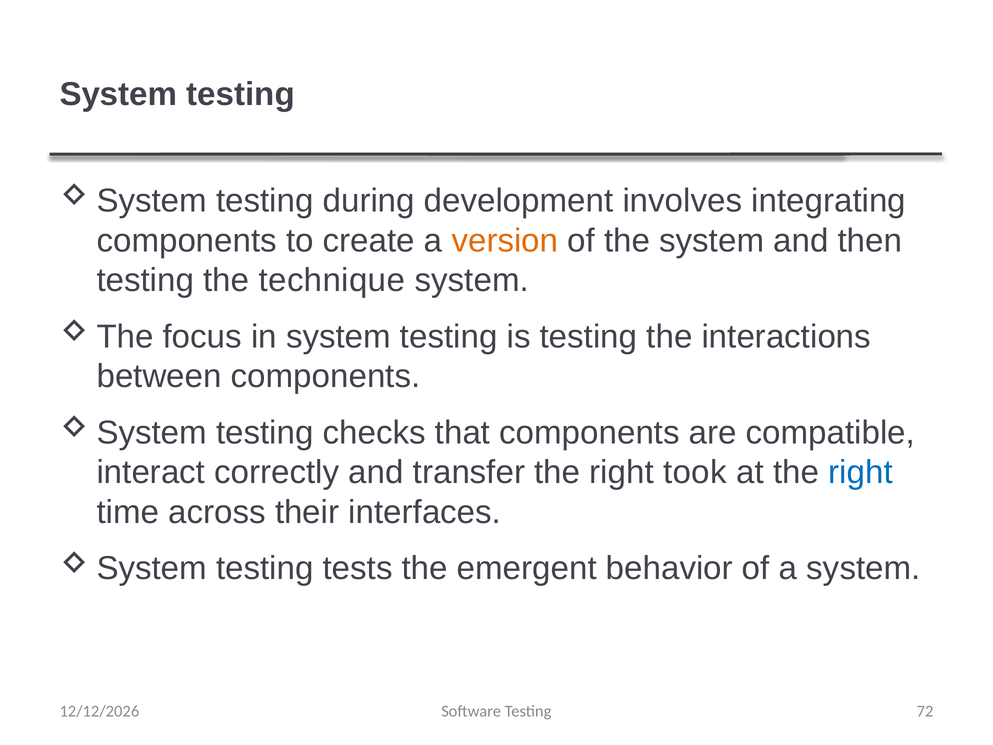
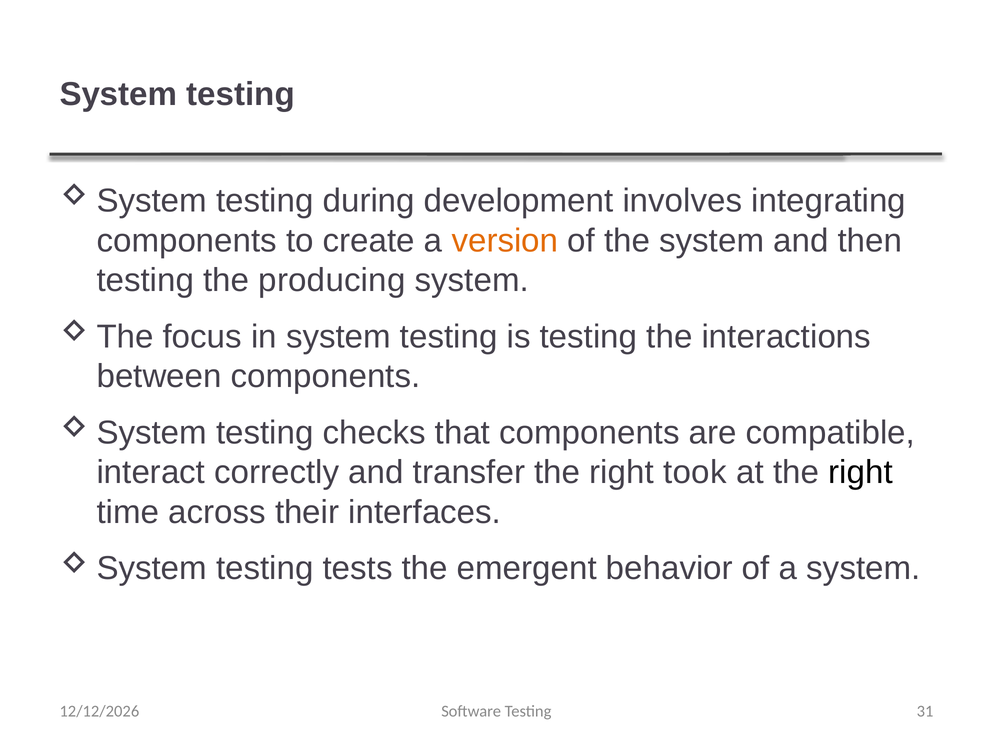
technique: technique -> producing (332, 280)
right colour: blue -> black (861, 472)
72: 72 -> 31 (925, 711)
